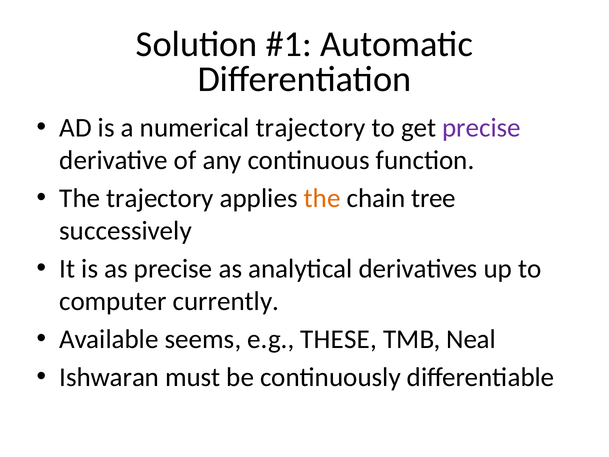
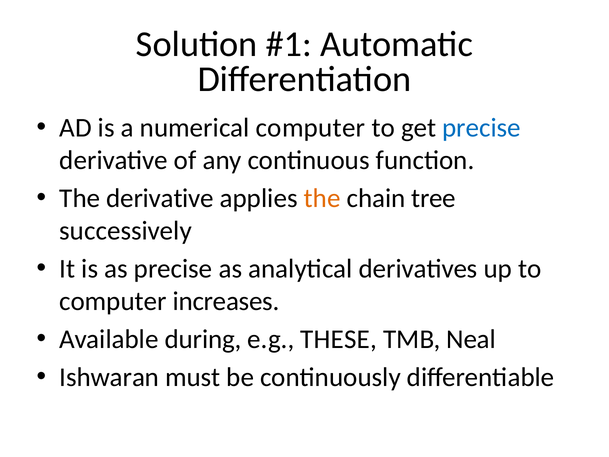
numerical trajectory: trajectory -> computer (311, 128)
precise colour: purple -> blue (482, 128)
The trajectory: trajectory -> derivative (160, 198)
currently: currently -> increases (226, 301)
seems: seems -> during (203, 339)
